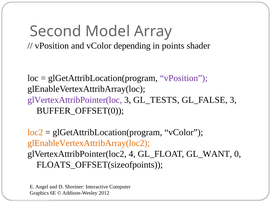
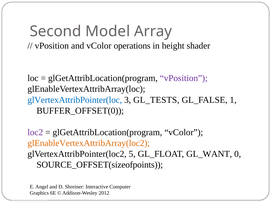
depending: depending -> operations (132, 46)
points: points -> height (173, 46)
glVertexAttribPointer(loc colour: purple -> blue (75, 100)
GL_FALSE 3: 3 -> 1 (233, 100)
loc2 colour: orange -> purple (35, 132)
4: 4 -> 5 (132, 154)
FLOATS_OFFSET(sizeofpoints: FLOATS_OFFSET(sizeofpoints -> SOURCE_OFFSET(sizeofpoints (100, 165)
